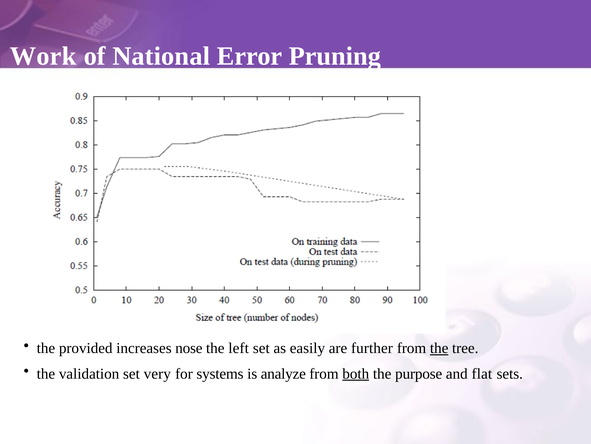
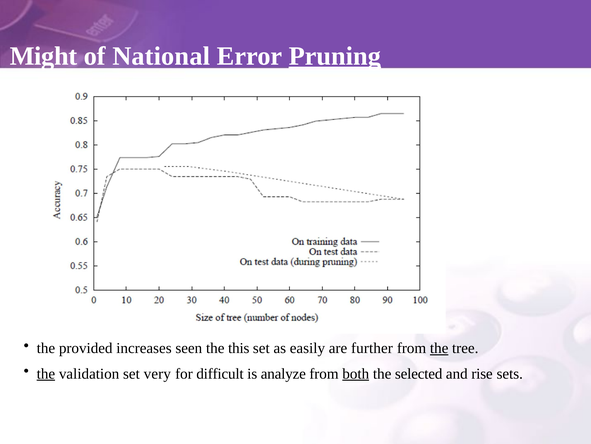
Work: Work -> Might (44, 56)
Pruning underline: none -> present (335, 56)
nose: nose -> seen (189, 348)
left: left -> this (239, 348)
the underline: none -> present (46, 373)
systems: systems -> difficult (220, 373)
purpose: purpose -> selected (419, 373)
flat: flat -> rise (482, 373)
